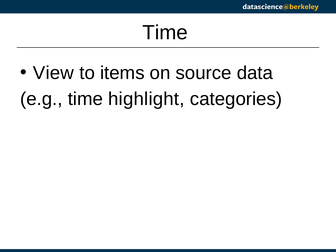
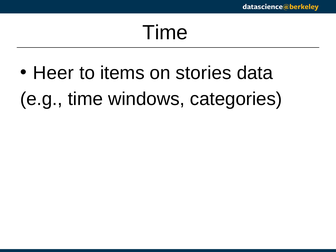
View: View -> Heer (53, 73)
source: source -> stories (204, 73)
highlight: highlight -> windows (146, 99)
